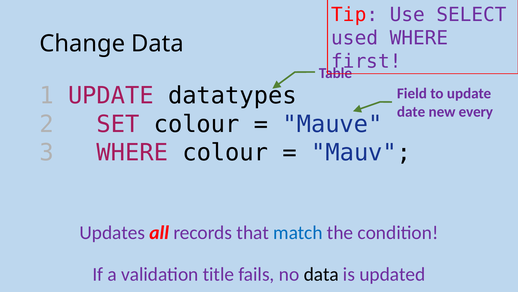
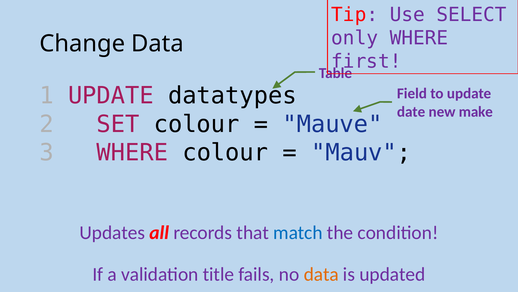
used: used -> only (355, 38)
every: every -> make (476, 112)
data colour: black -> orange (321, 274)
